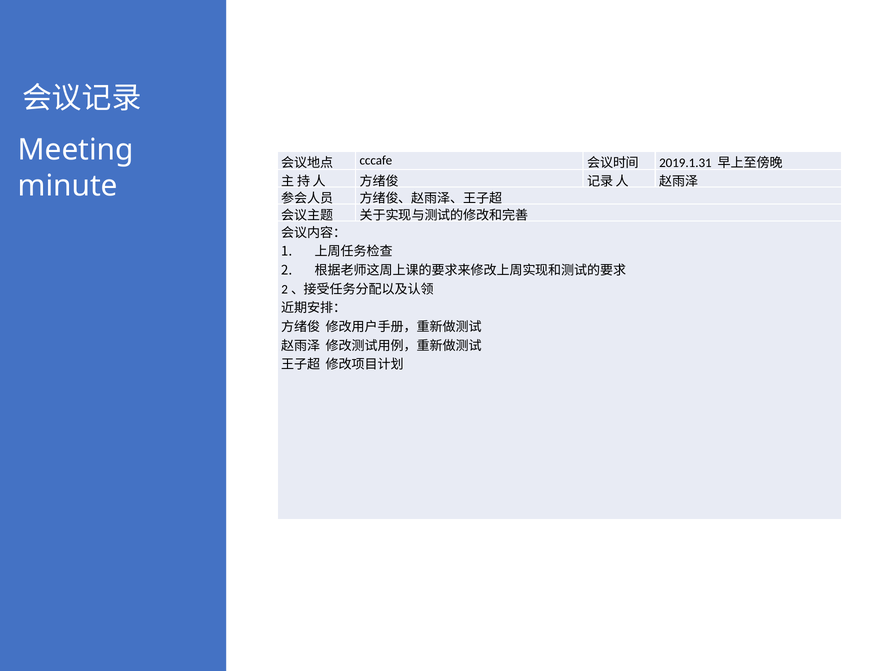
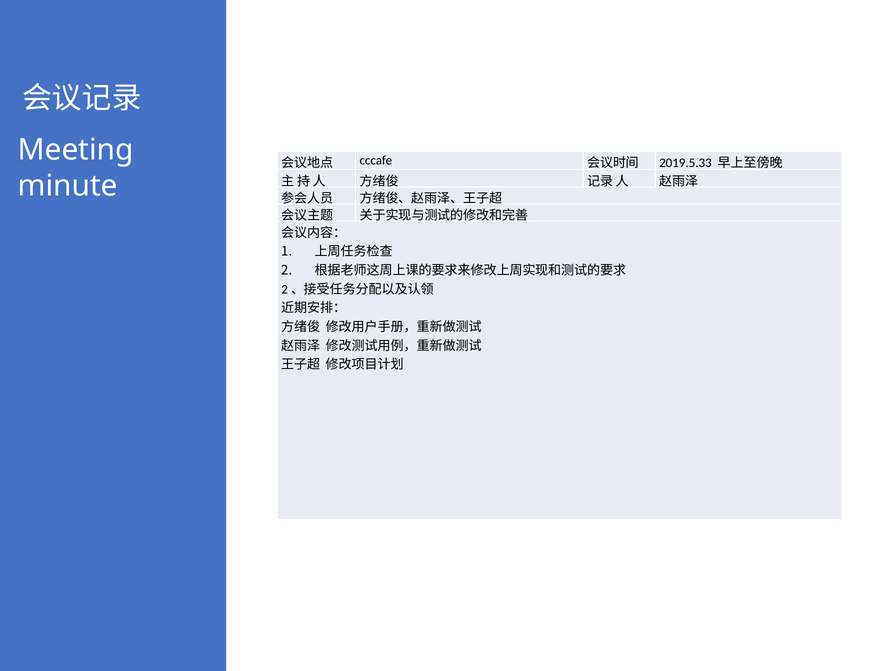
2019.1.31: 2019.1.31 -> 2019.5.33 (685, 163)
